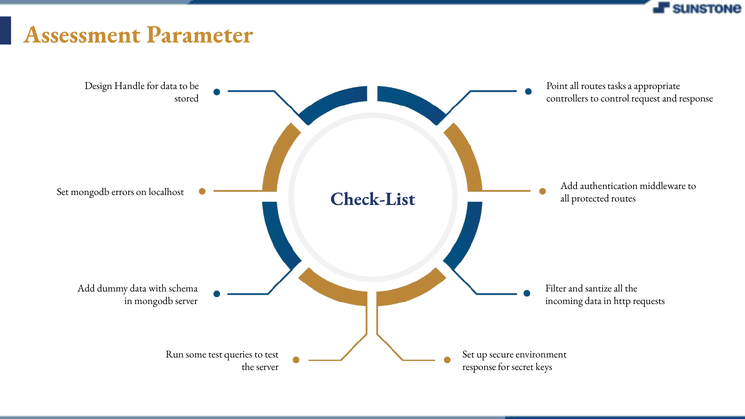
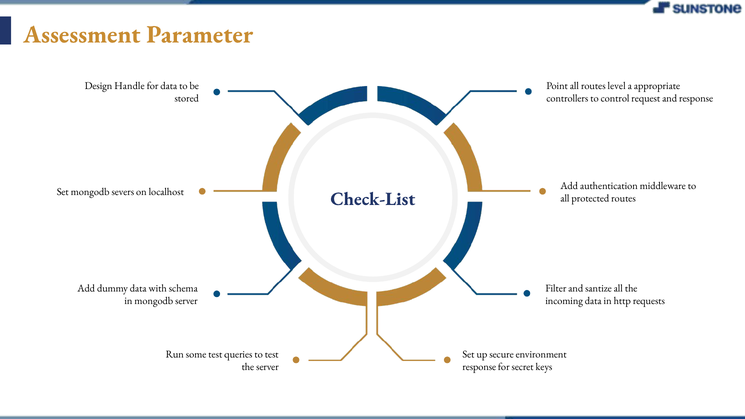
tasks: tasks -> level (617, 86)
errors: errors -> severs (123, 192)
